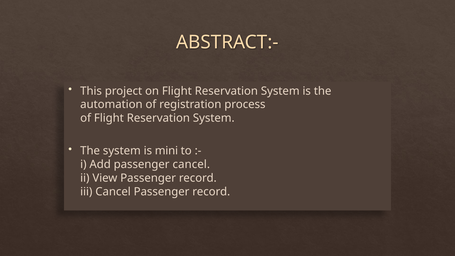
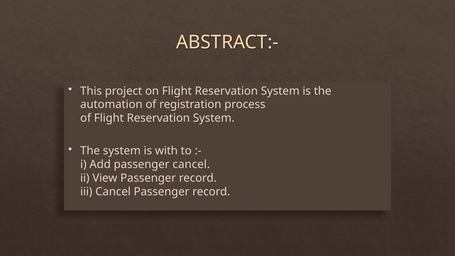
mini: mini -> with (166, 151)
